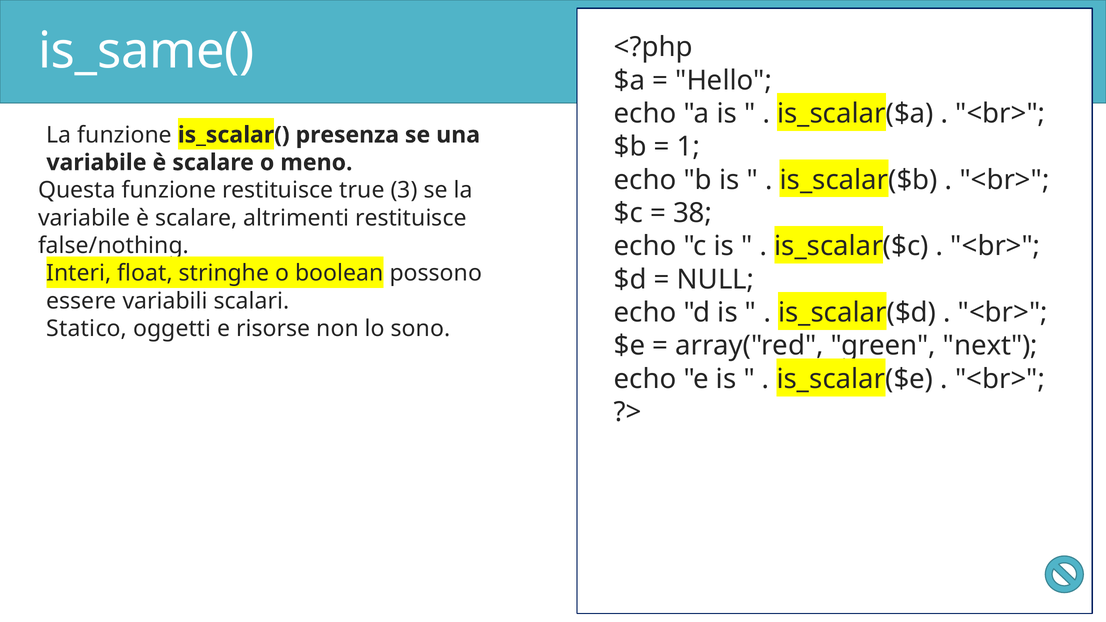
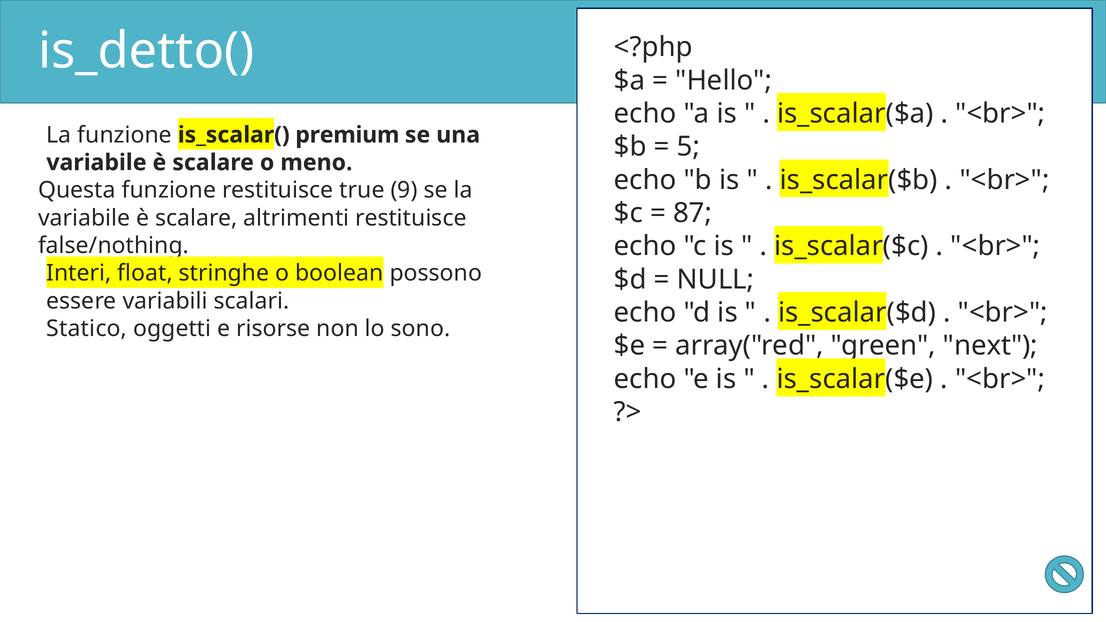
is_same(: is_same( -> is_detto( (146, 51)
presenza: presenza -> premium (347, 135)
1: 1 -> 5 (688, 147)
3: 3 -> 9 (404, 190)
38: 38 -> 87 (693, 213)
